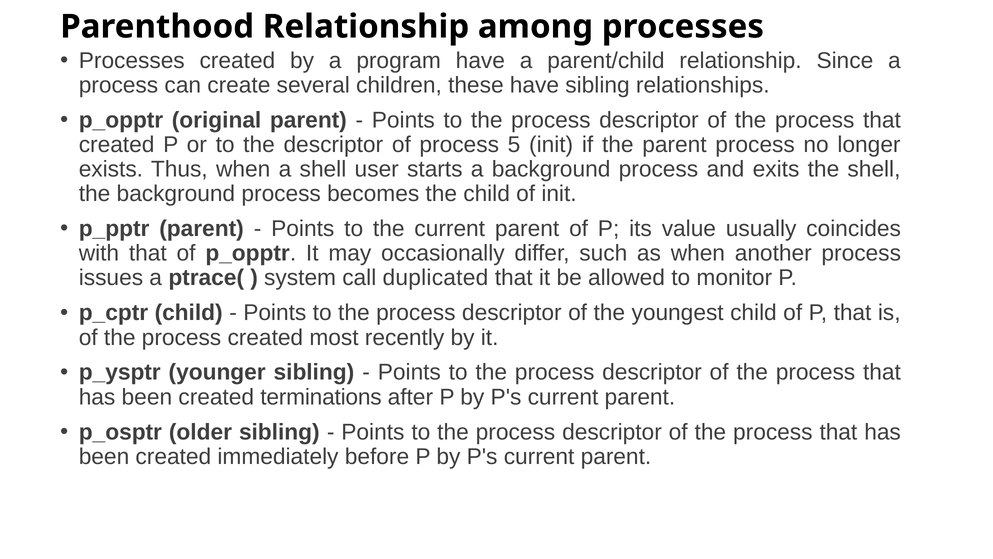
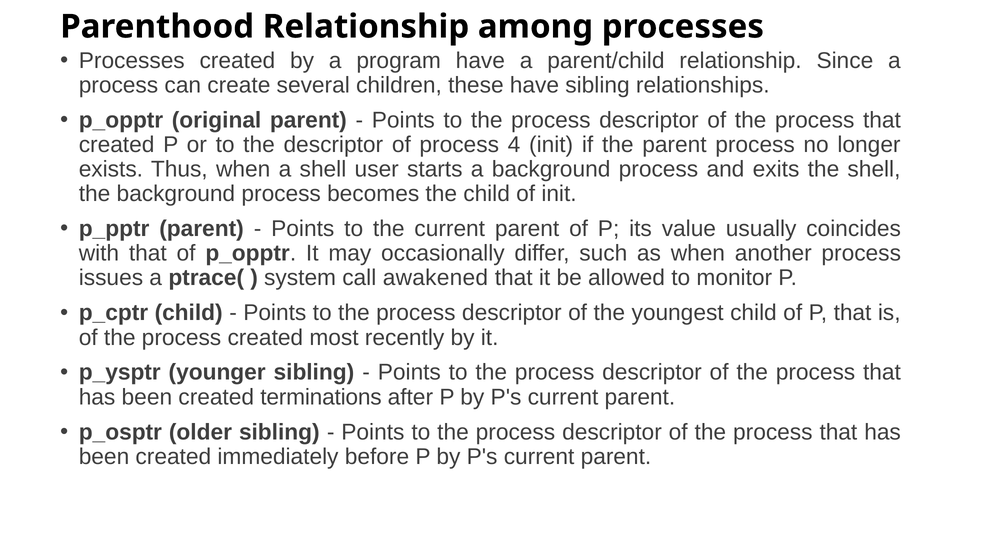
5: 5 -> 4 (514, 145)
duplicated: duplicated -> awakened (435, 278)
